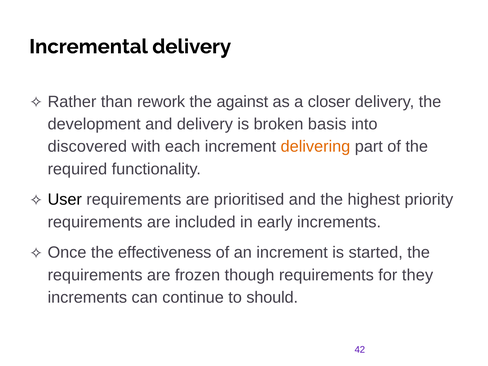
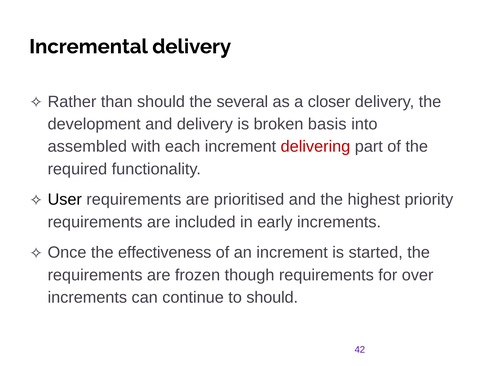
than rework: rework -> should (161, 102)
against: against -> several (242, 102)
discovered: discovered -> assembled (87, 147)
delivering colour: orange -> red (315, 147)
they: they -> over (418, 275)
